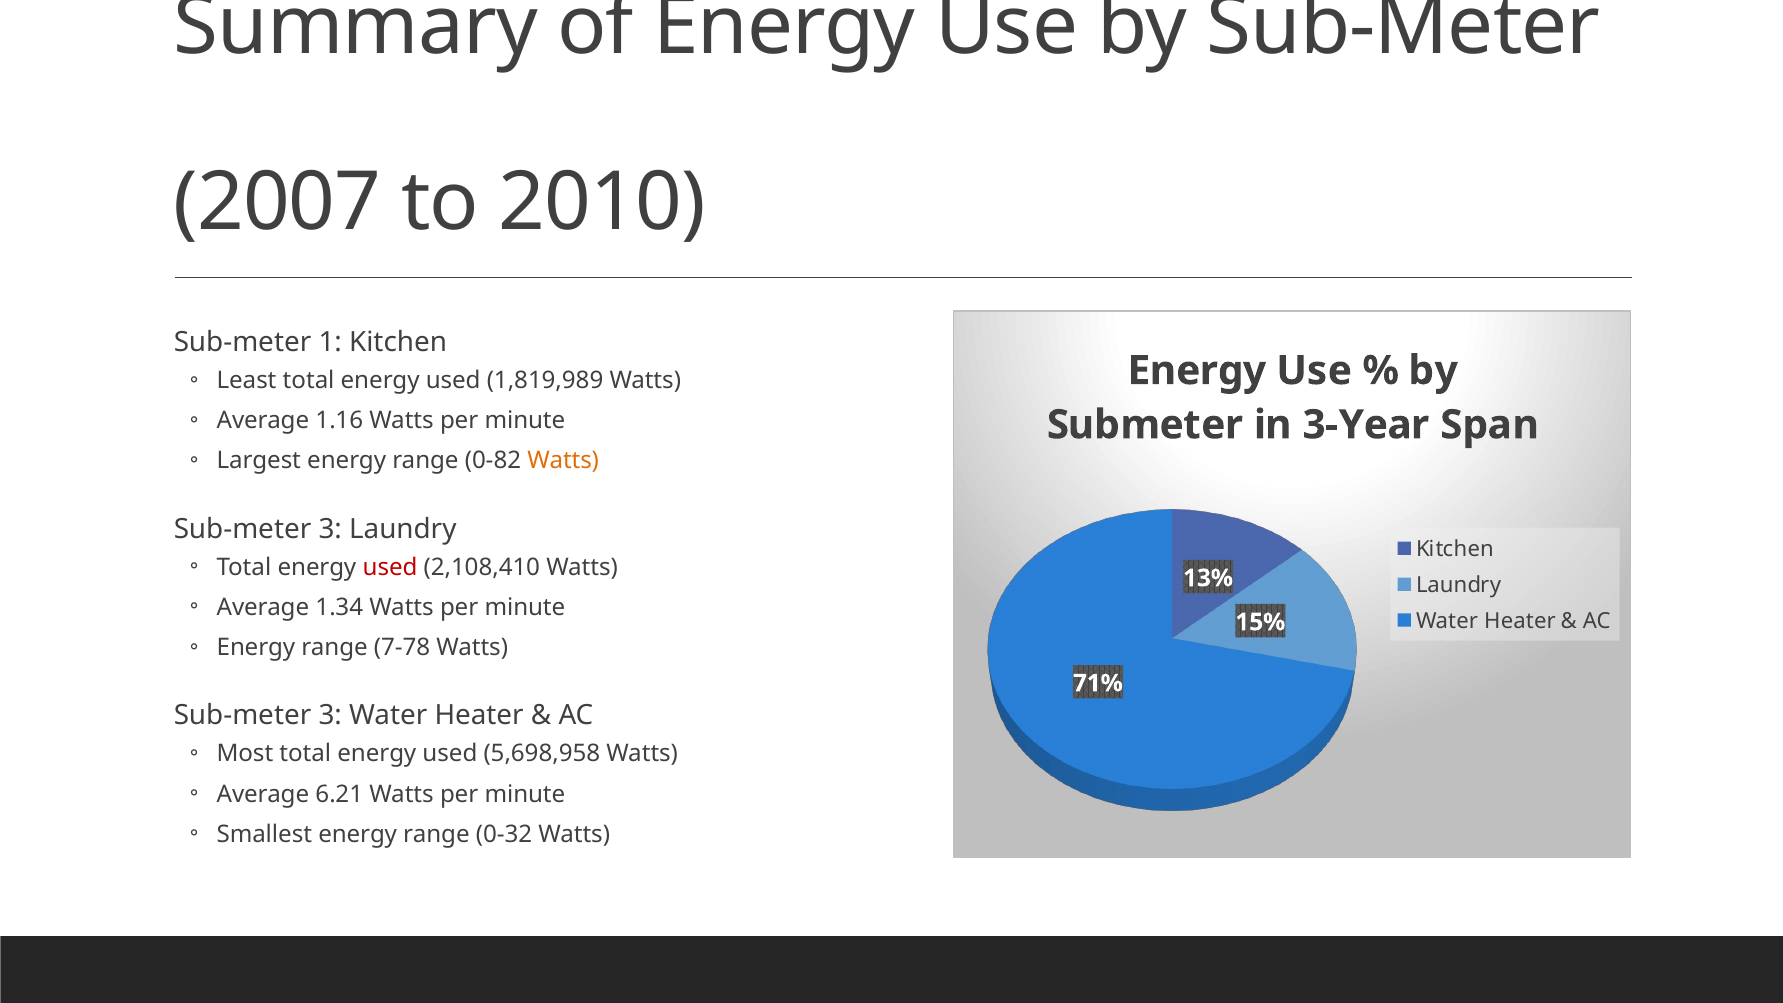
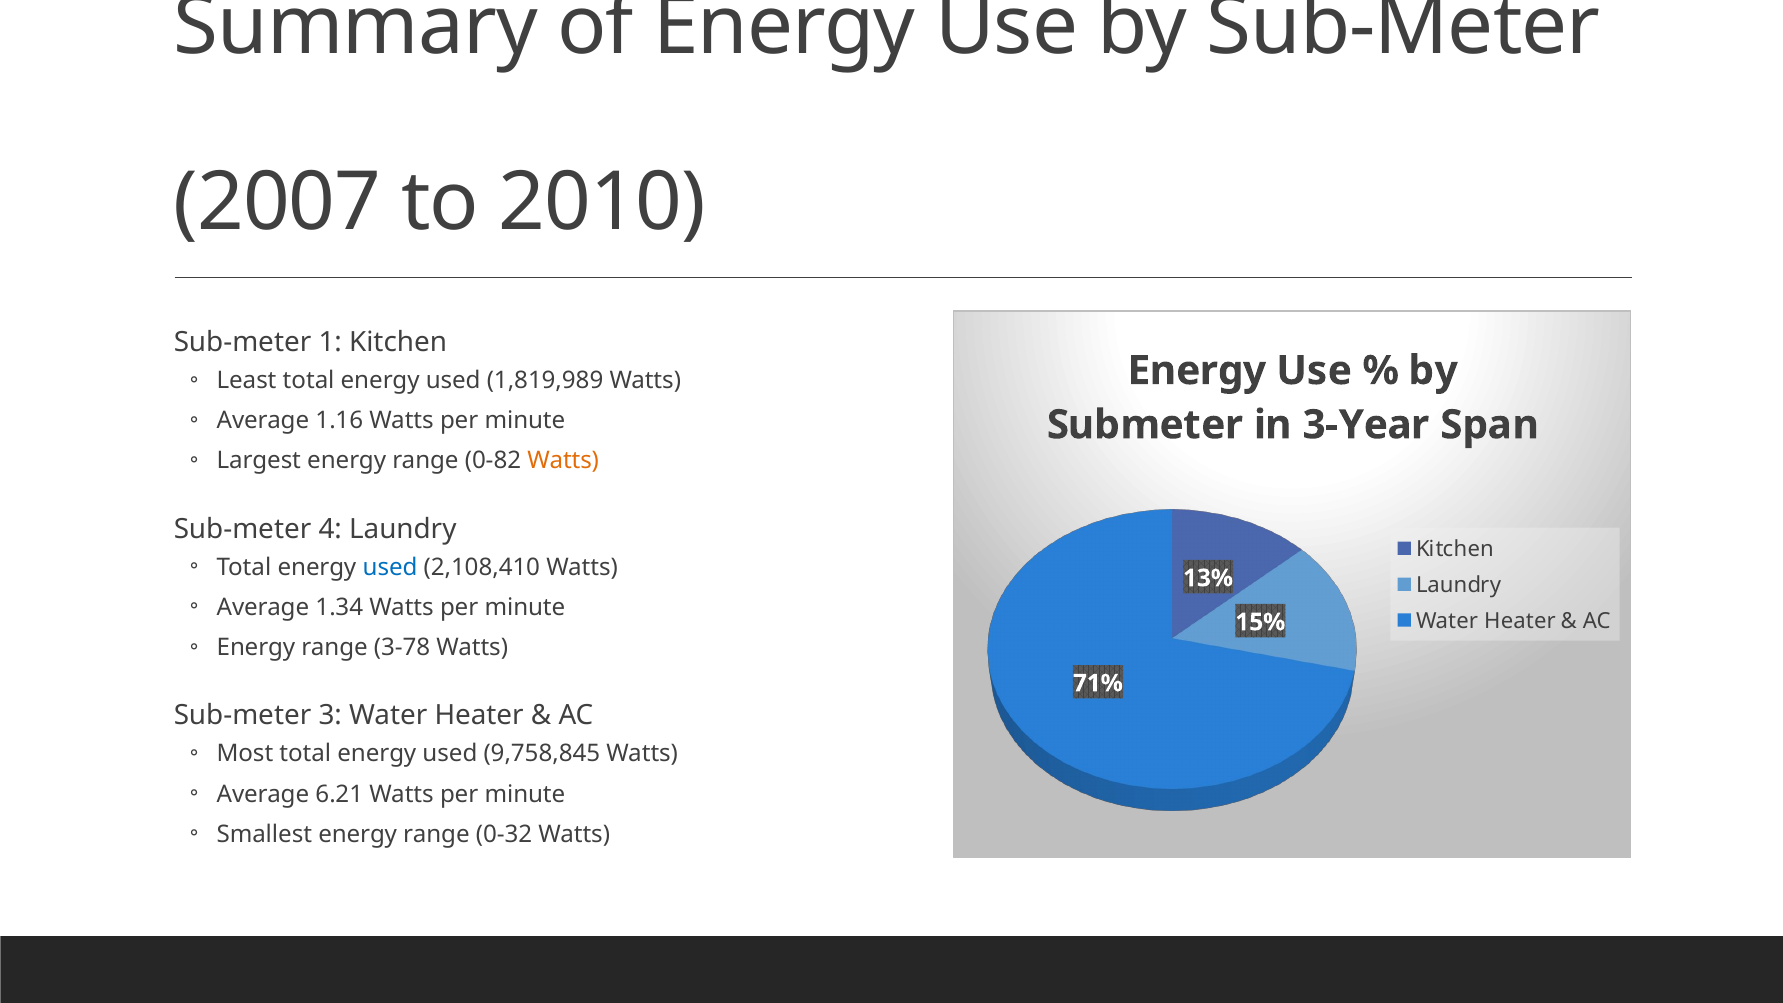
3: 3 -> 4 (330, 529)
used colour: red -> blue (390, 567)
7-78: 7-78 -> 3-78 (402, 648)
5,698,958: 5,698,958 -> 9,758,845 (542, 754)
